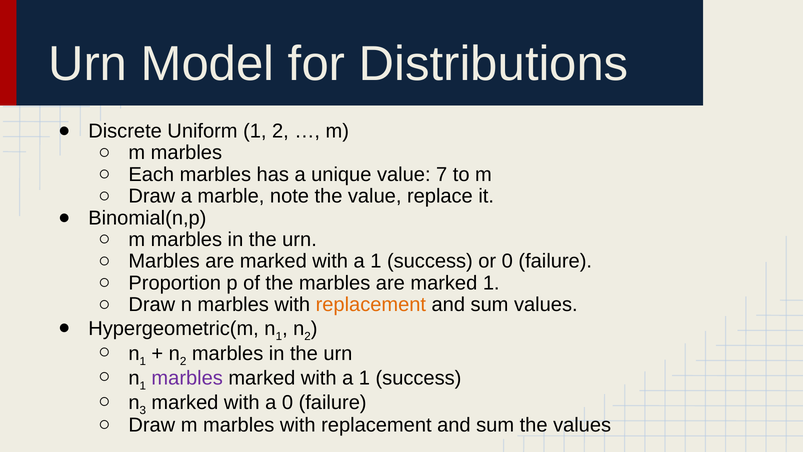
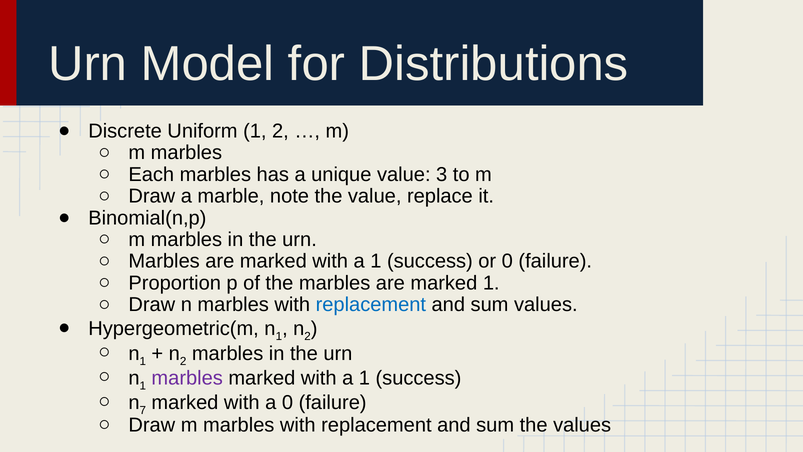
7: 7 -> 3 (442, 174)
replacement colour: orange -> blue (371, 305)
3: 3 -> 7 (143, 410)
